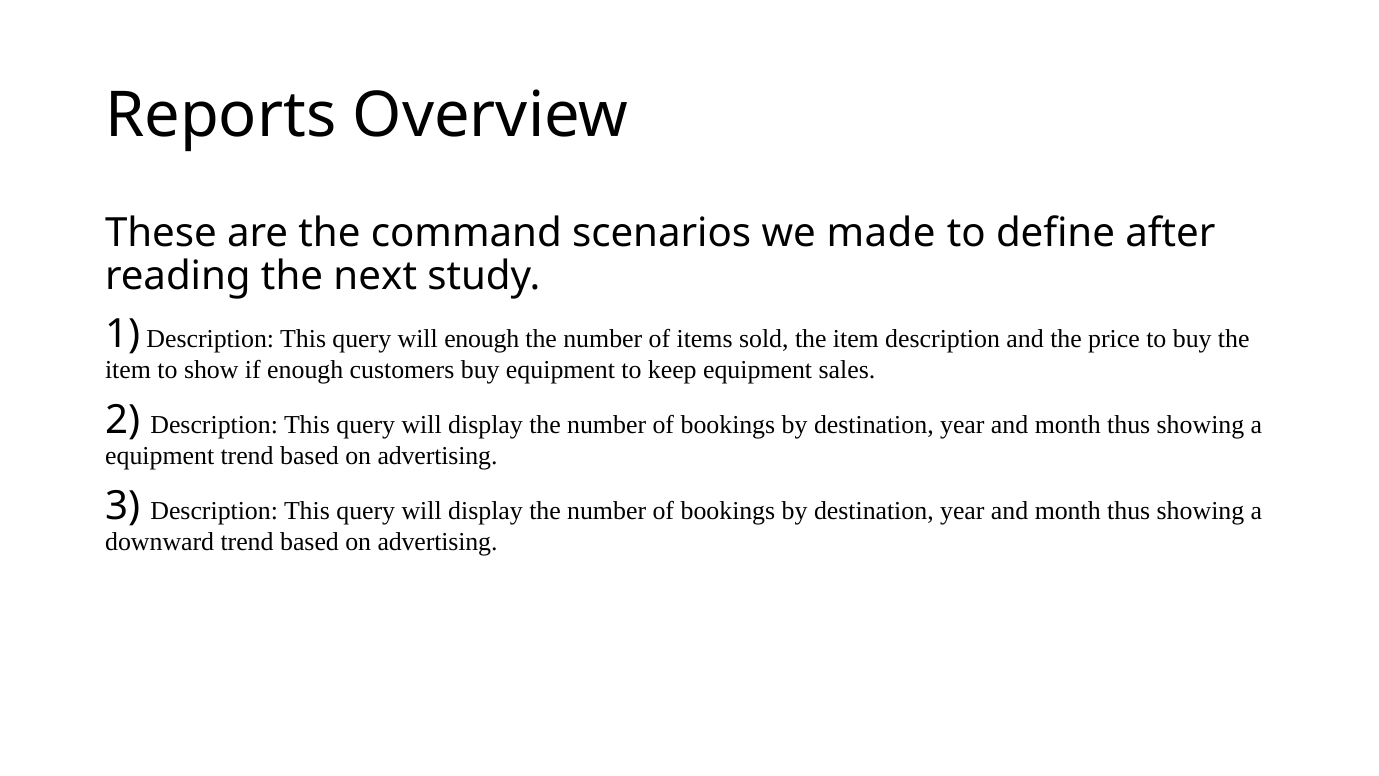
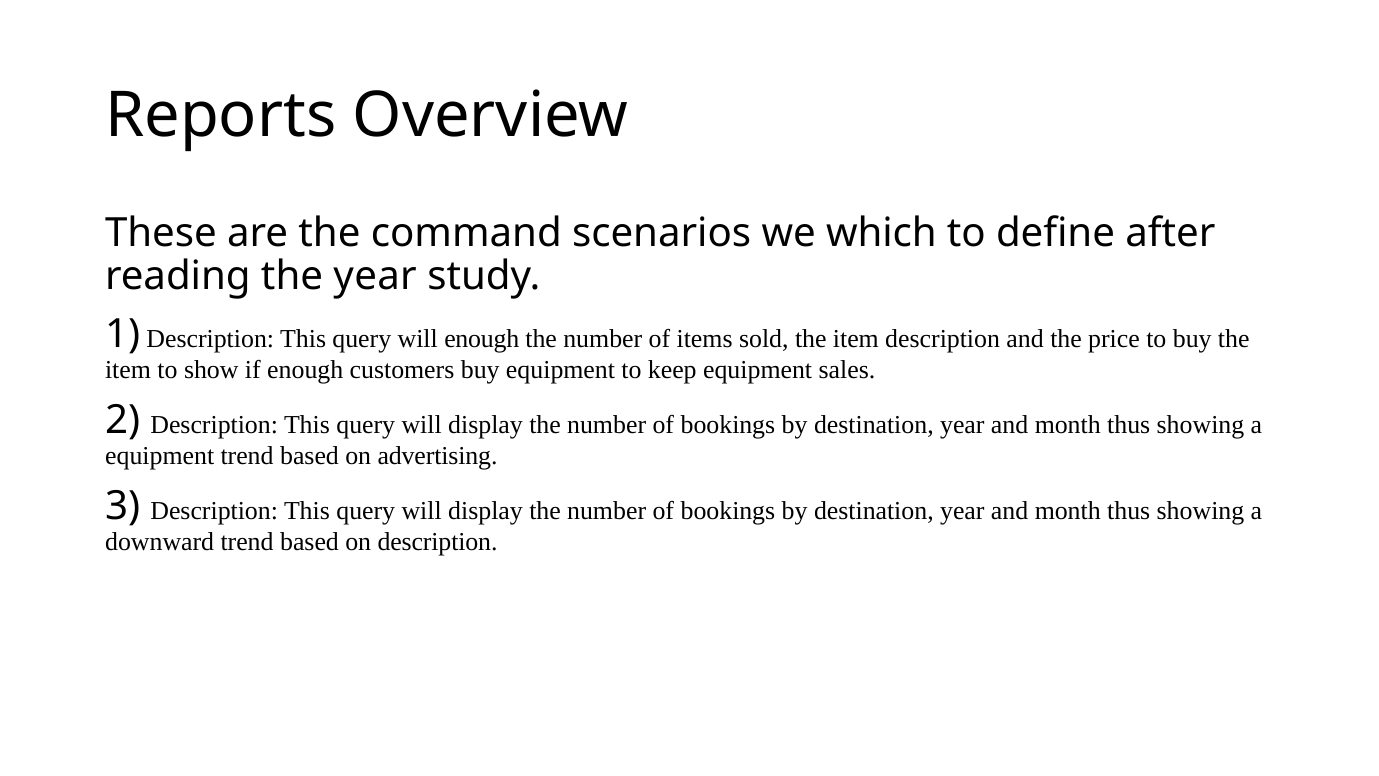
made: made -> which (881, 233)
the next: next -> year (375, 276)
advertising: advertising -> description (438, 541)
